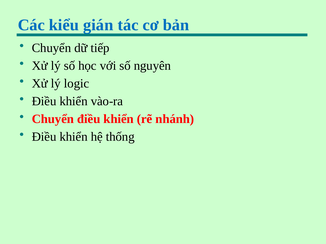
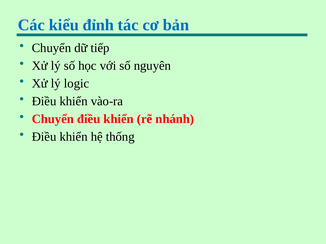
gián: gián -> đỉnh (98, 25)
